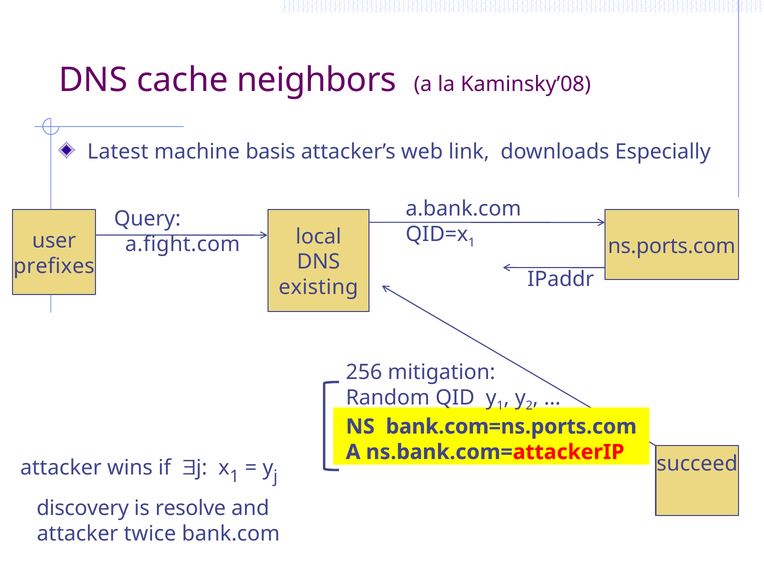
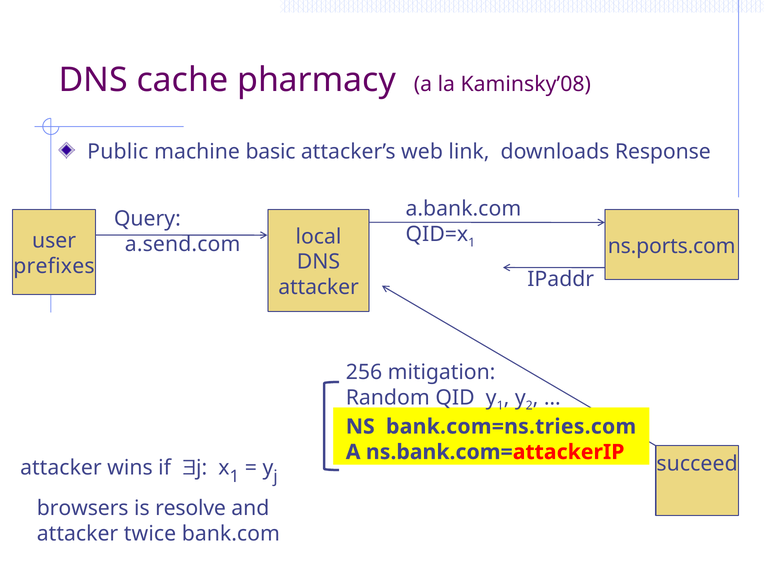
neighbors: neighbors -> pharmacy (317, 80)
Latest: Latest -> Public (118, 152)
basis: basis -> basic (271, 152)
Especially: Especially -> Response (663, 152)
a.fight.com: a.fight.com -> a.send.com (183, 244)
existing: existing -> attacker (319, 287)
bank.com=ns.ports.com: bank.com=ns.ports.com -> bank.com=ns.tries.com (511, 427)
discovery: discovery -> browsers (83, 508)
